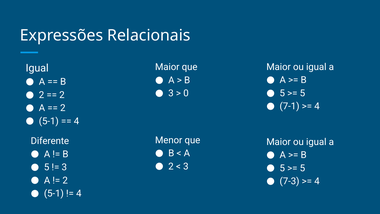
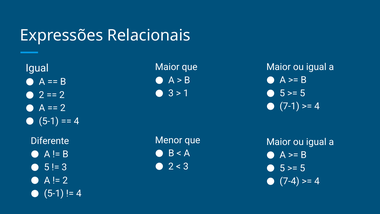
0: 0 -> 1 (186, 93)
7-3: 7-3 -> 7-4 (290, 181)
